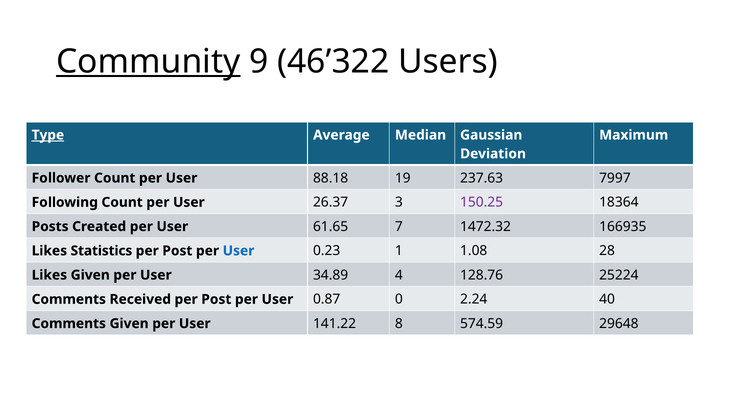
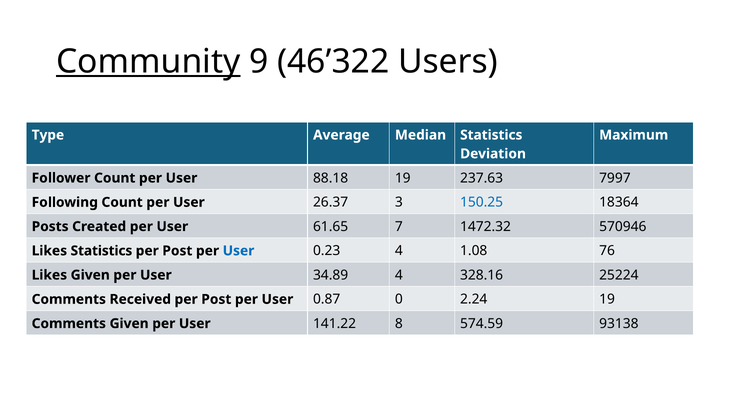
Type underline: present -> none (48, 135)
Median Gaussian: Gaussian -> Statistics (491, 135)
150.25 colour: purple -> blue (482, 202)
166935: 166935 -> 570946 (623, 227)
0.23 1: 1 -> 4 (399, 251)
28: 28 -> 76 (607, 251)
128.76: 128.76 -> 328.16 (482, 275)
2.24 40: 40 -> 19 (607, 300)
29648: 29648 -> 93138 (619, 324)
